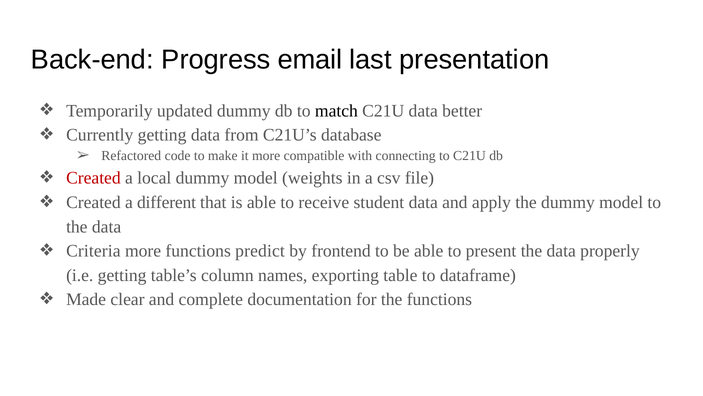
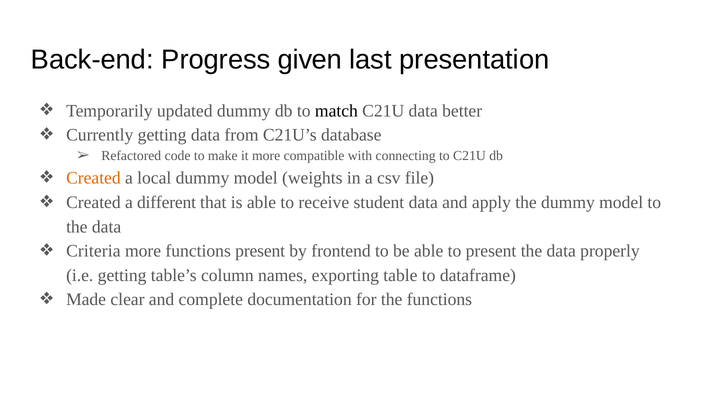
email: email -> given (310, 60)
Created colour: red -> orange (93, 178)
functions predict: predict -> present (260, 251)
